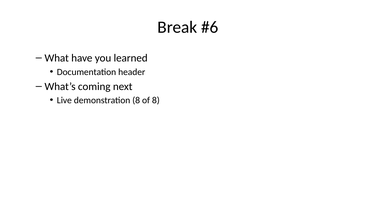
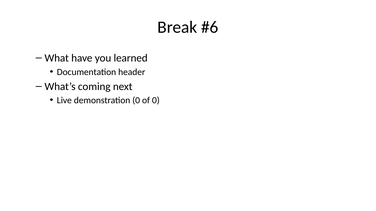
demonstration 8: 8 -> 0 (136, 101)
of 8: 8 -> 0 (156, 101)
